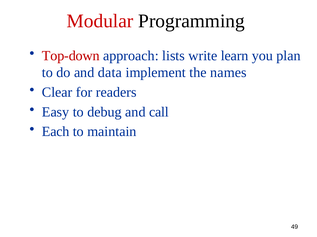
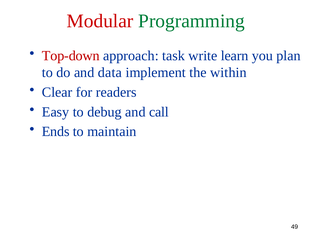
Programming colour: black -> green (191, 21)
lists: lists -> task (174, 56)
names: names -> within (228, 73)
Each: Each -> Ends (56, 132)
